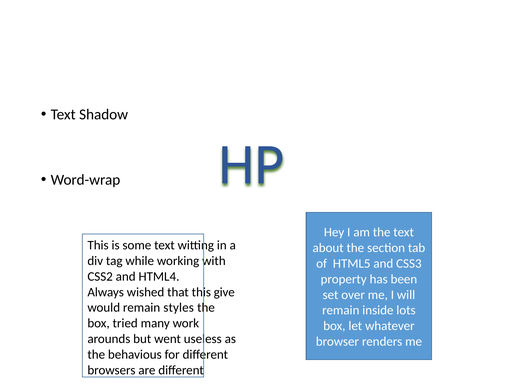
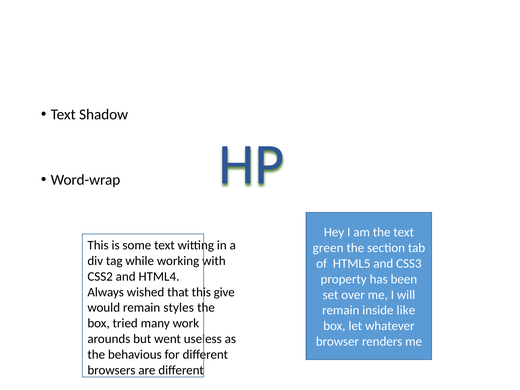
about: about -> green (328, 248)
lots: lots -> like (406, 310)
